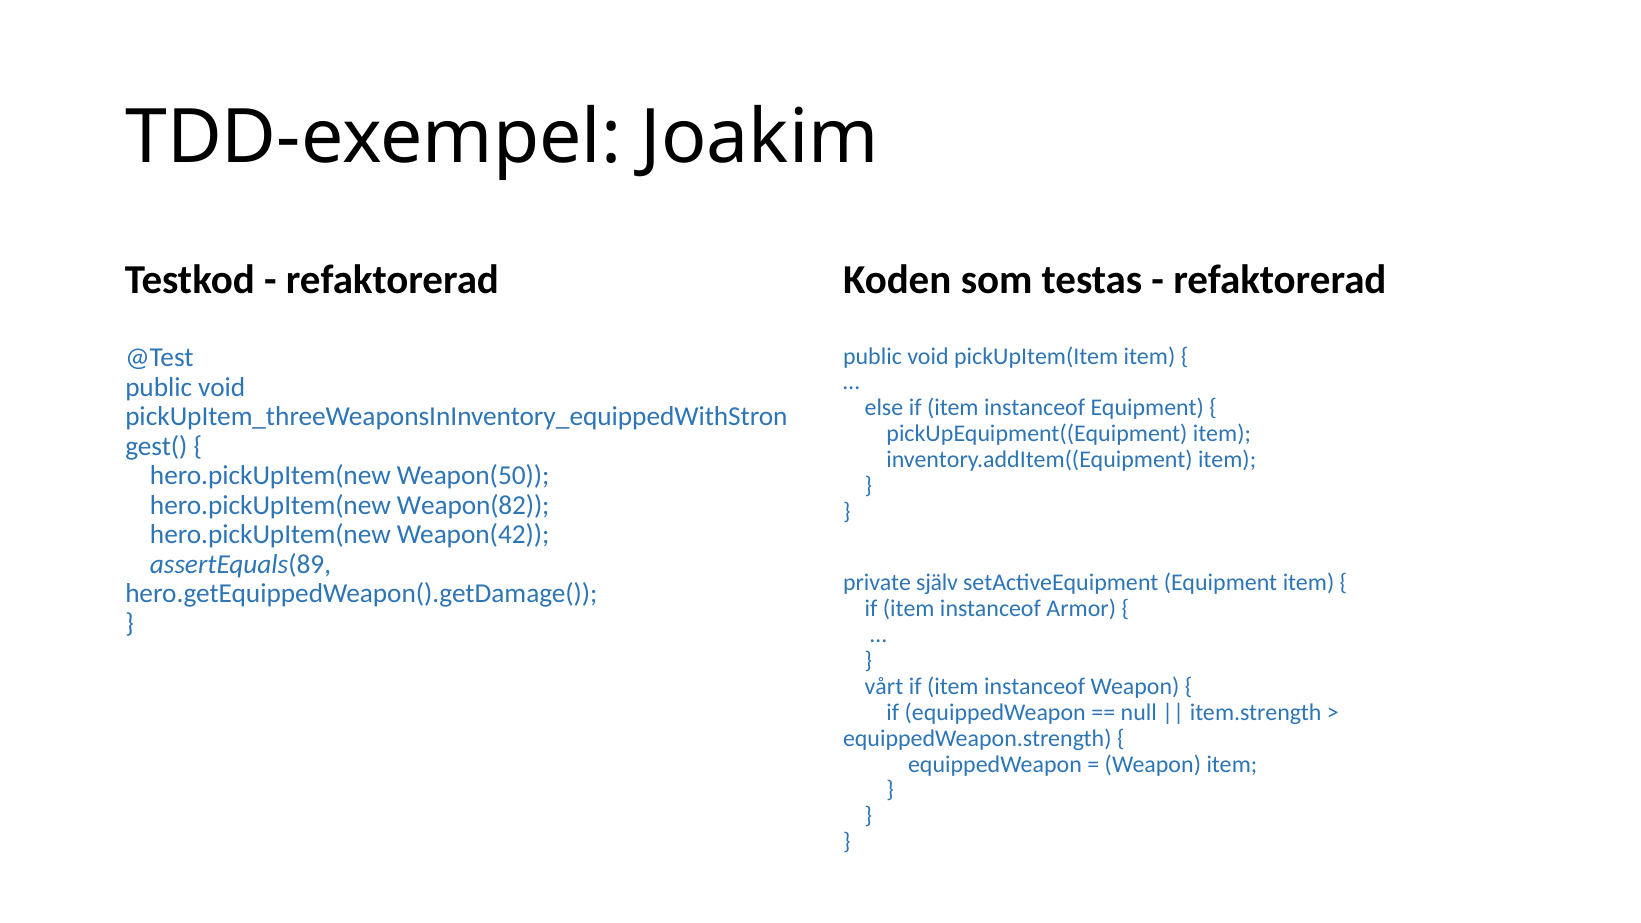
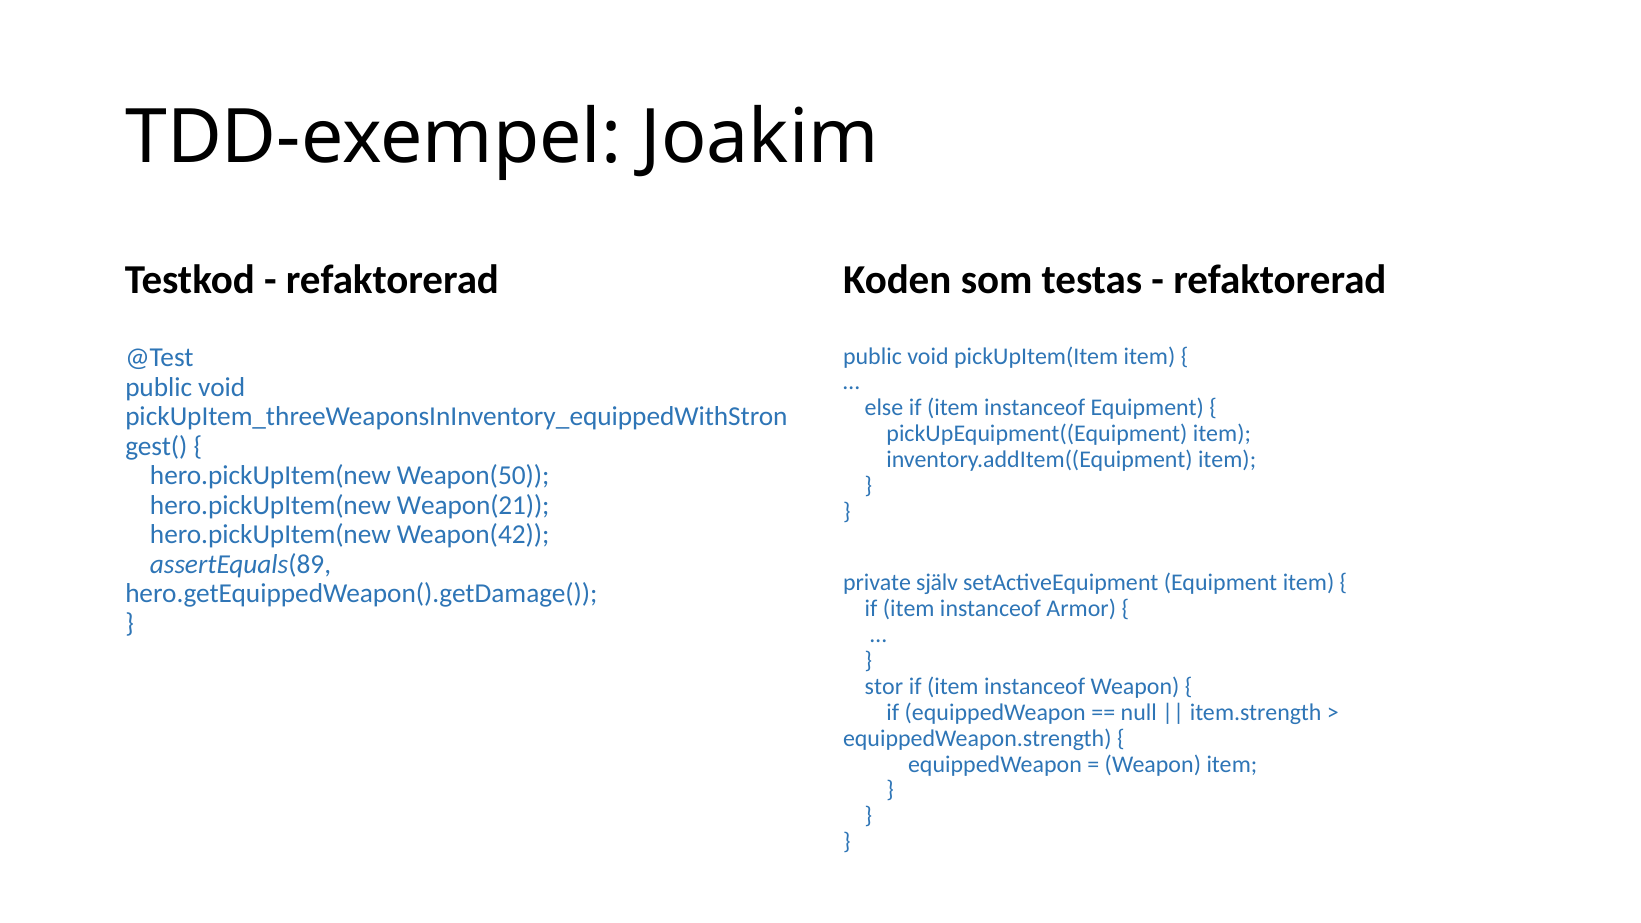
Weapon(82: Weapon(82 -> Weapon(21 (473, 505)
vårt: vårt -> stor (884, 687)
